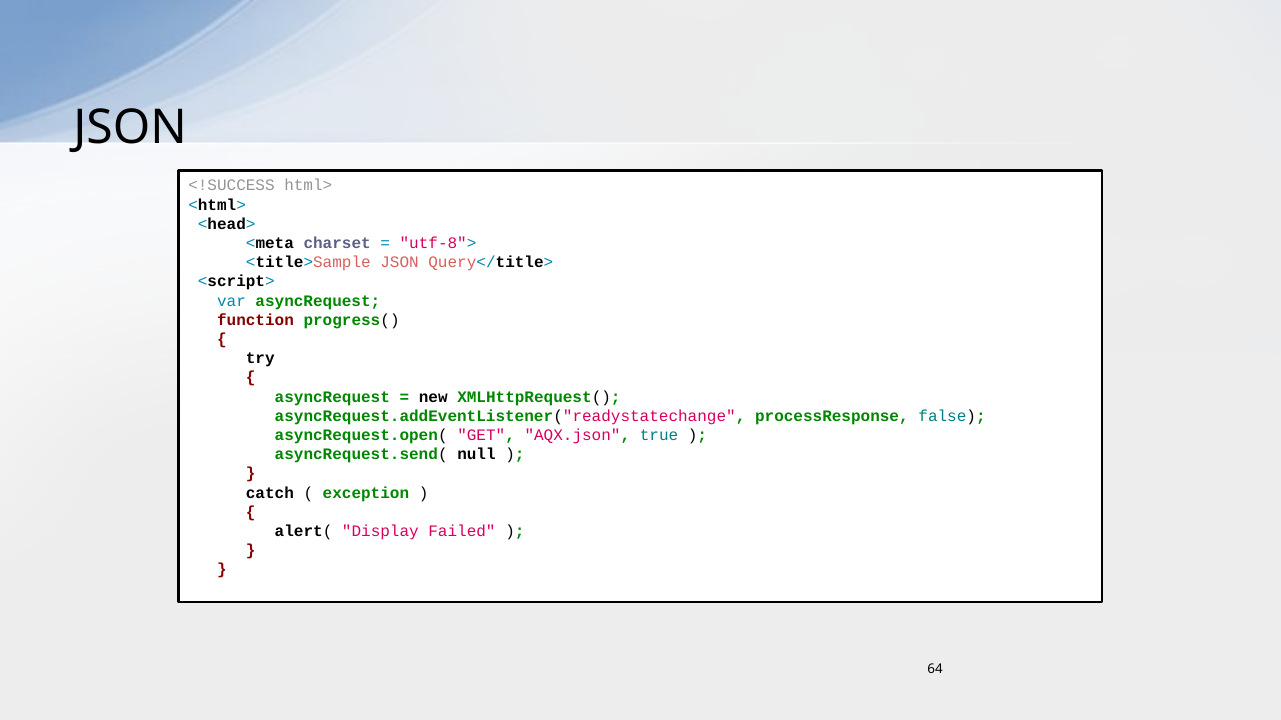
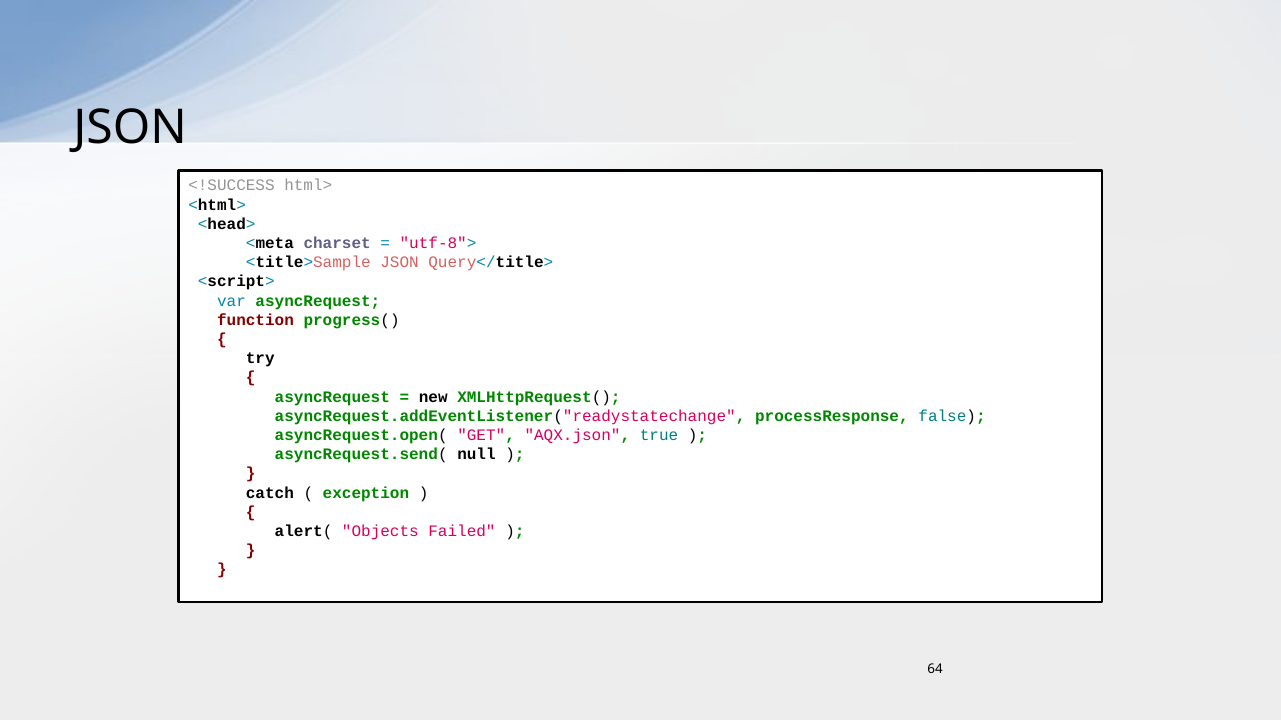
Display: Display -> Objects (380, 532)
